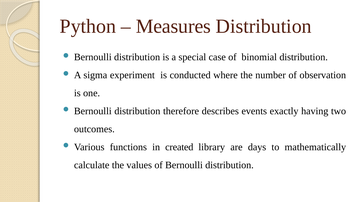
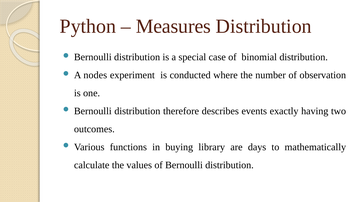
sigma: sigma -> nodes (95, 75)
created: created -> buying (179, 147)
